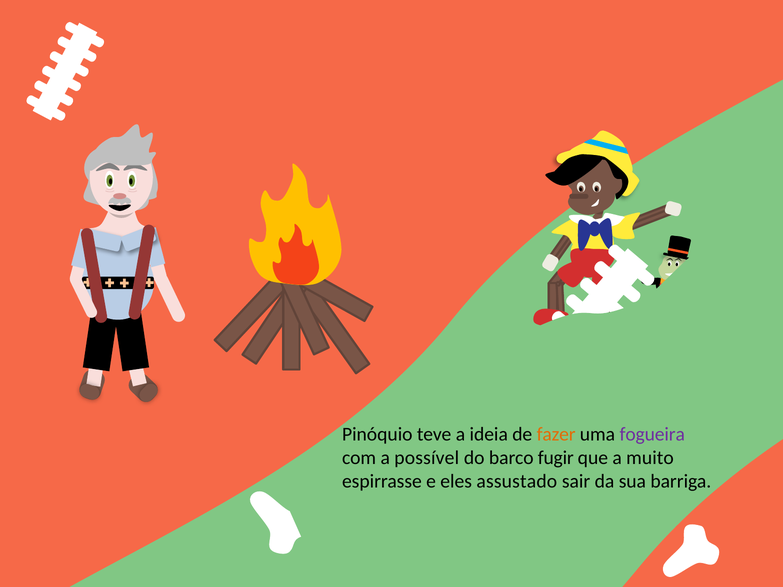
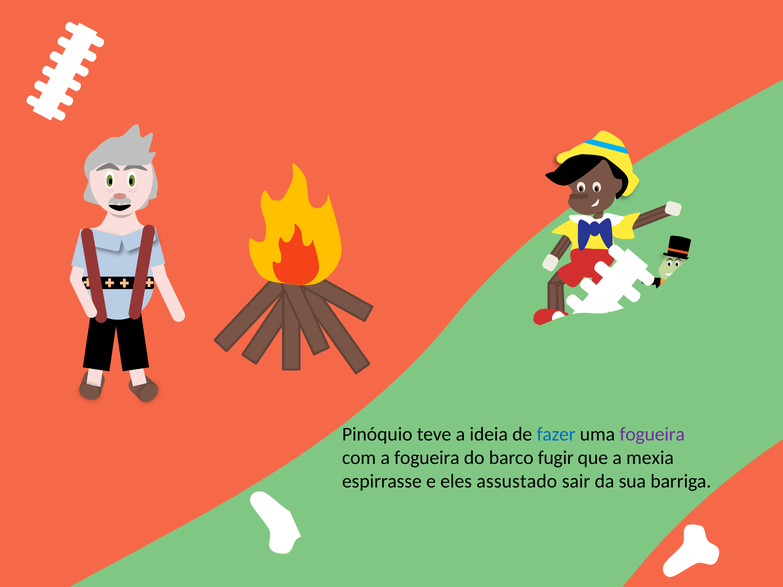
fazer colour: orange -> blue (556, 434)
a possível: possível -> fogueira (427, 458)
muito: muito -> mexia (650, 458)
